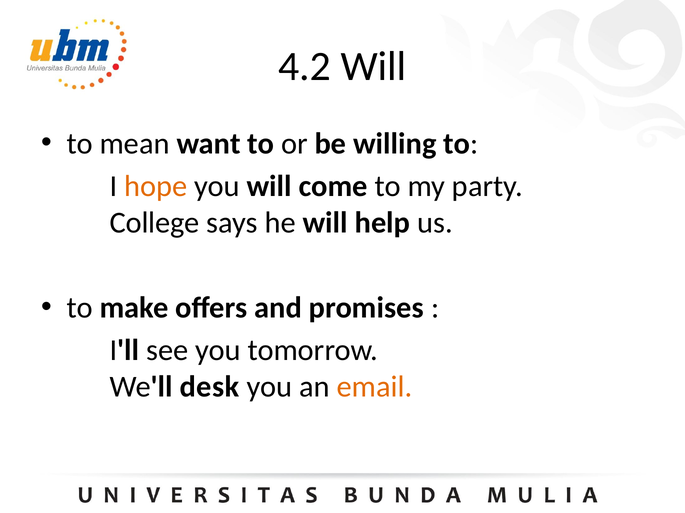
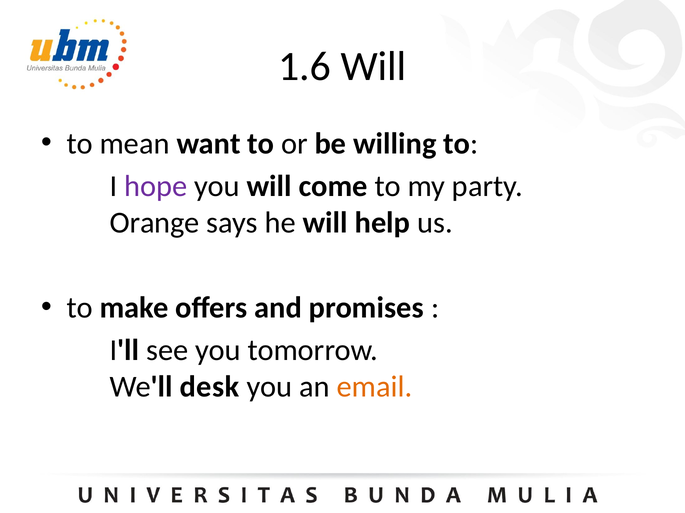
4.2: 4.2 -> 1.6 (305, 66)
hope colour: orange -> purple (156, 186)
College: College -> Orange (155, 223)
